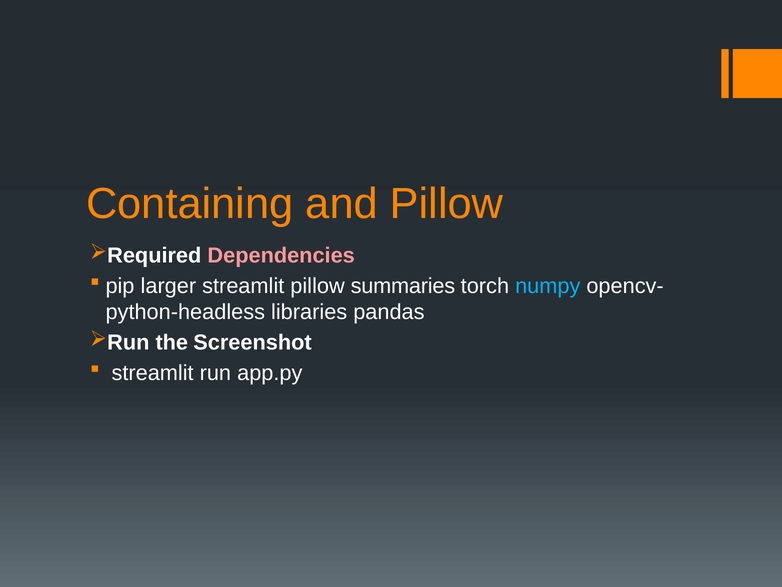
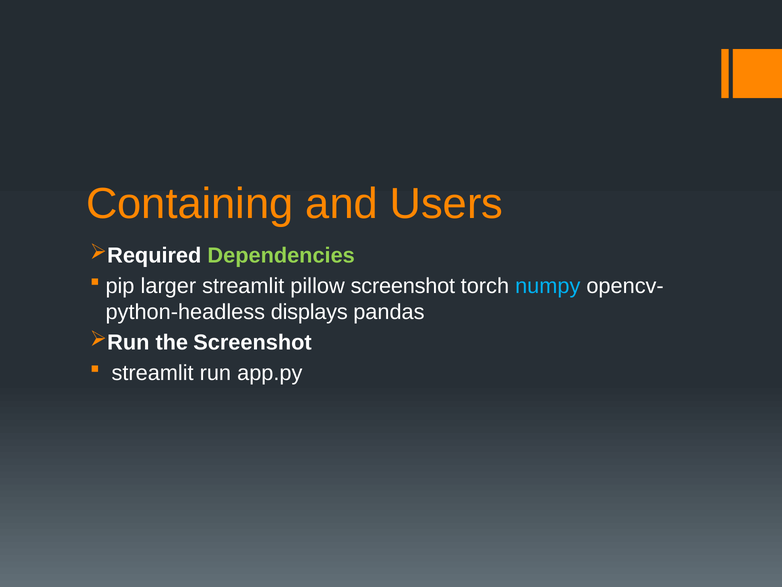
and Pillow: Pillow -> Users (446, 204)
Dependencies colour: pink -> light green (281, 255)
pillow summaries: summaries -> screenshot (403, 286)
libraries: libraries -> displays (309, 312)
